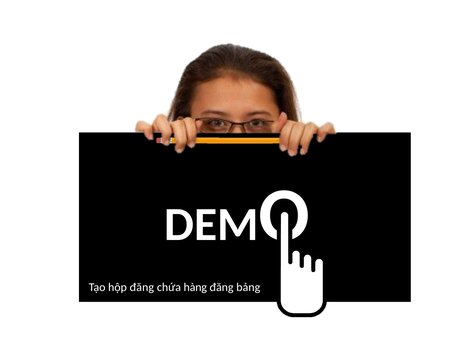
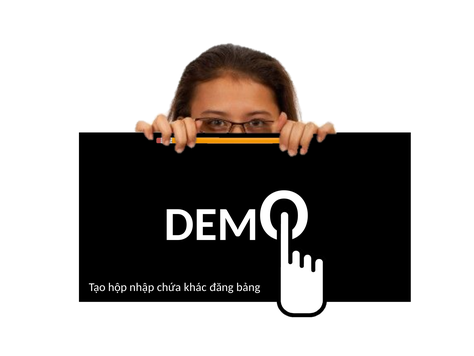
hộp đăng: đăng -> nhập (142, 287)
hàng: hàng -> khác (195, 287)
